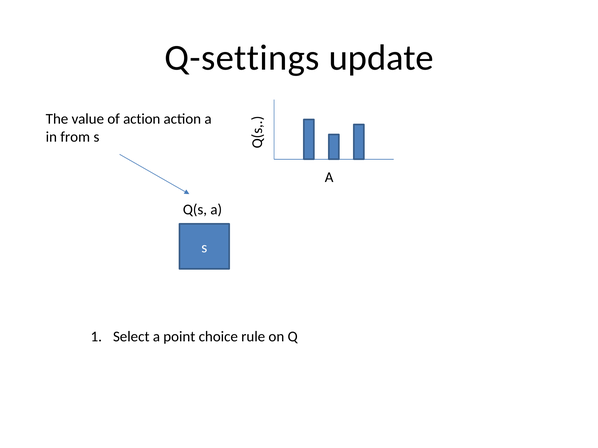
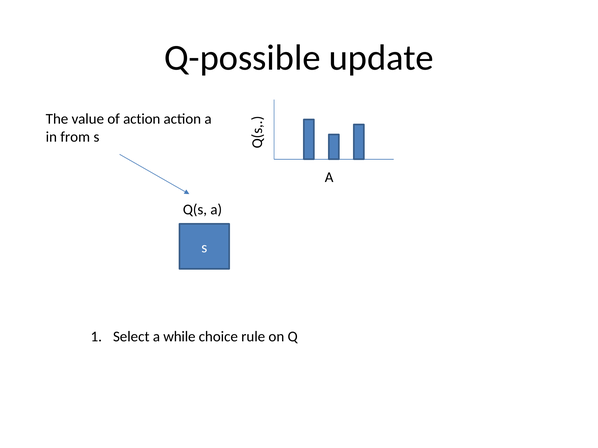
Q-settings: Q-settings -> Q-possible (242, 58)
point: point -> while (179, 337)
